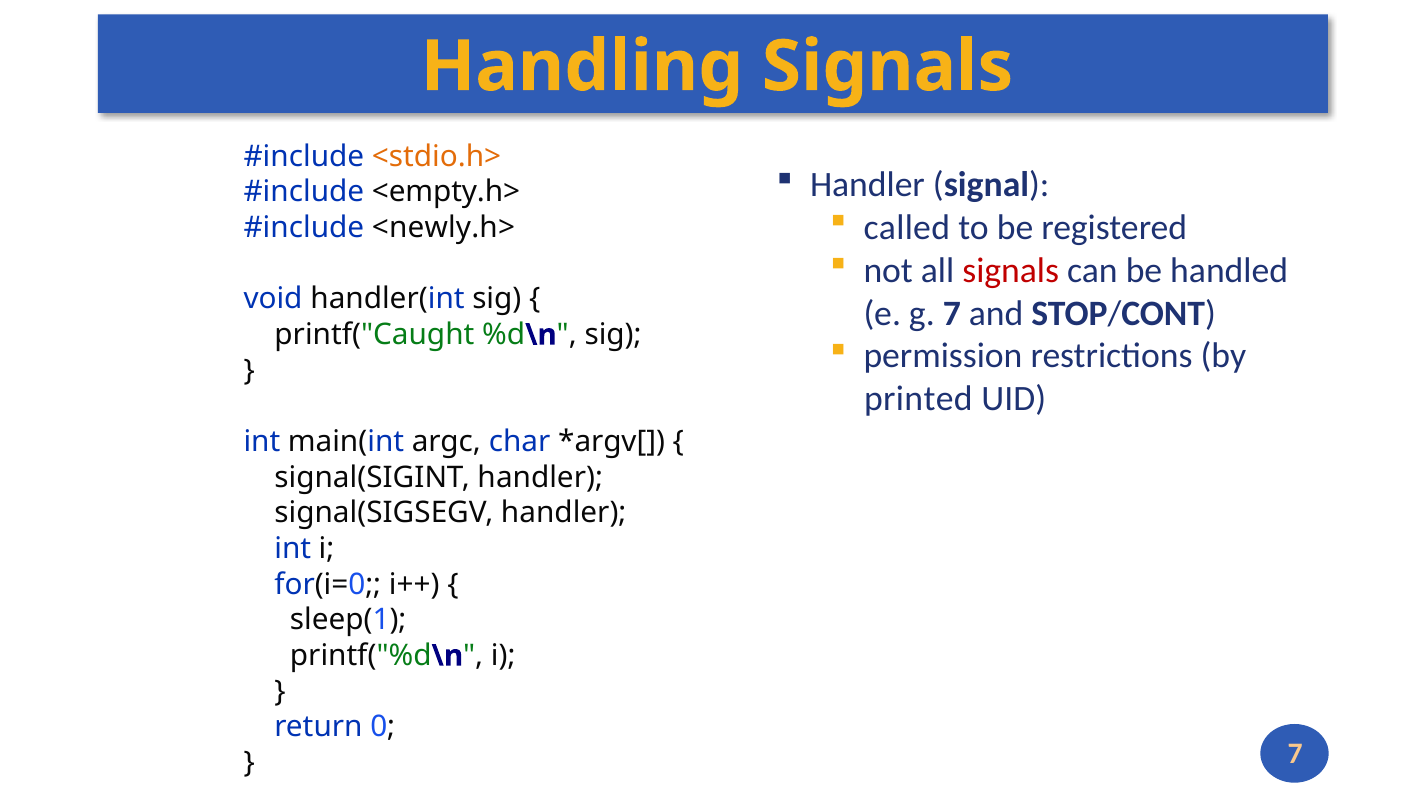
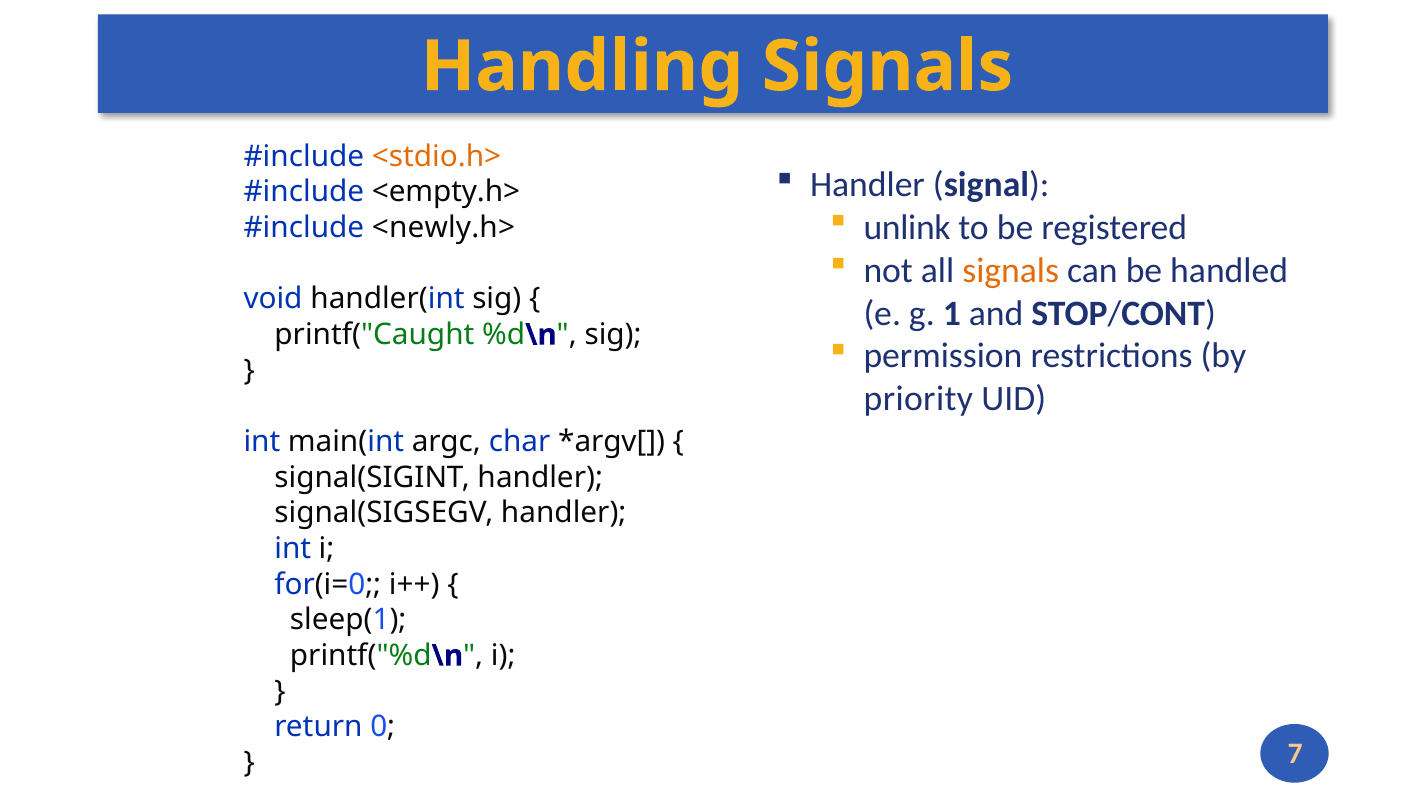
called: called -> unlink (907, 228)
signals colour: red -> orange (1011, 271)
g 7: 7 -> 1 (952, 313)
printed: printed -> priority (918, 399)
